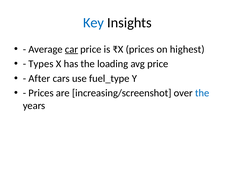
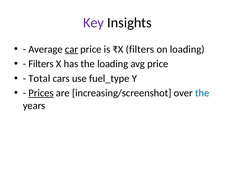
Key colour: blue -> purple (94, 23)
₹X prices: prices -> filters (140, 49)
on highest: highest -> loading (187, 49)
Types: Types -> Filters (41, 64)
After: After -> Total (39, 79)
Prices underline: none -> present (41, 93)
